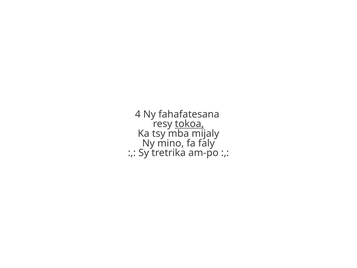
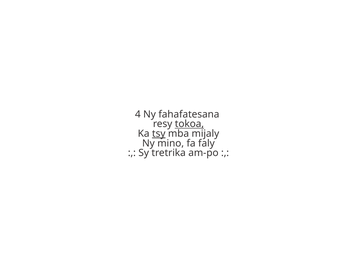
tsy underline: none -> present (159, 133)
